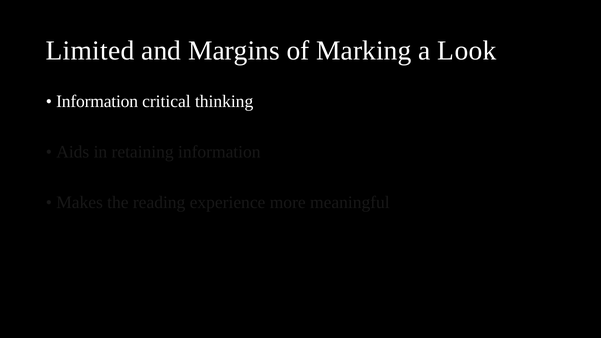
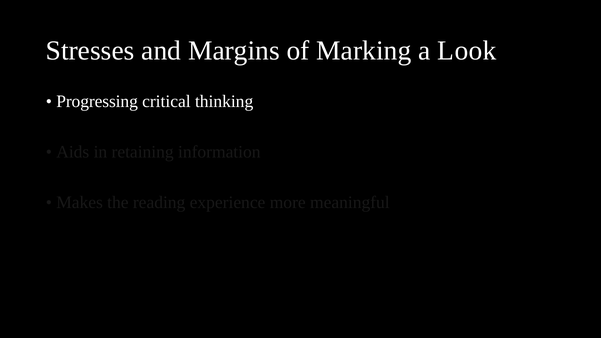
Limited: Limited -> Stresses (90, 50)
Information: Information -> Progressing (97, 102)
